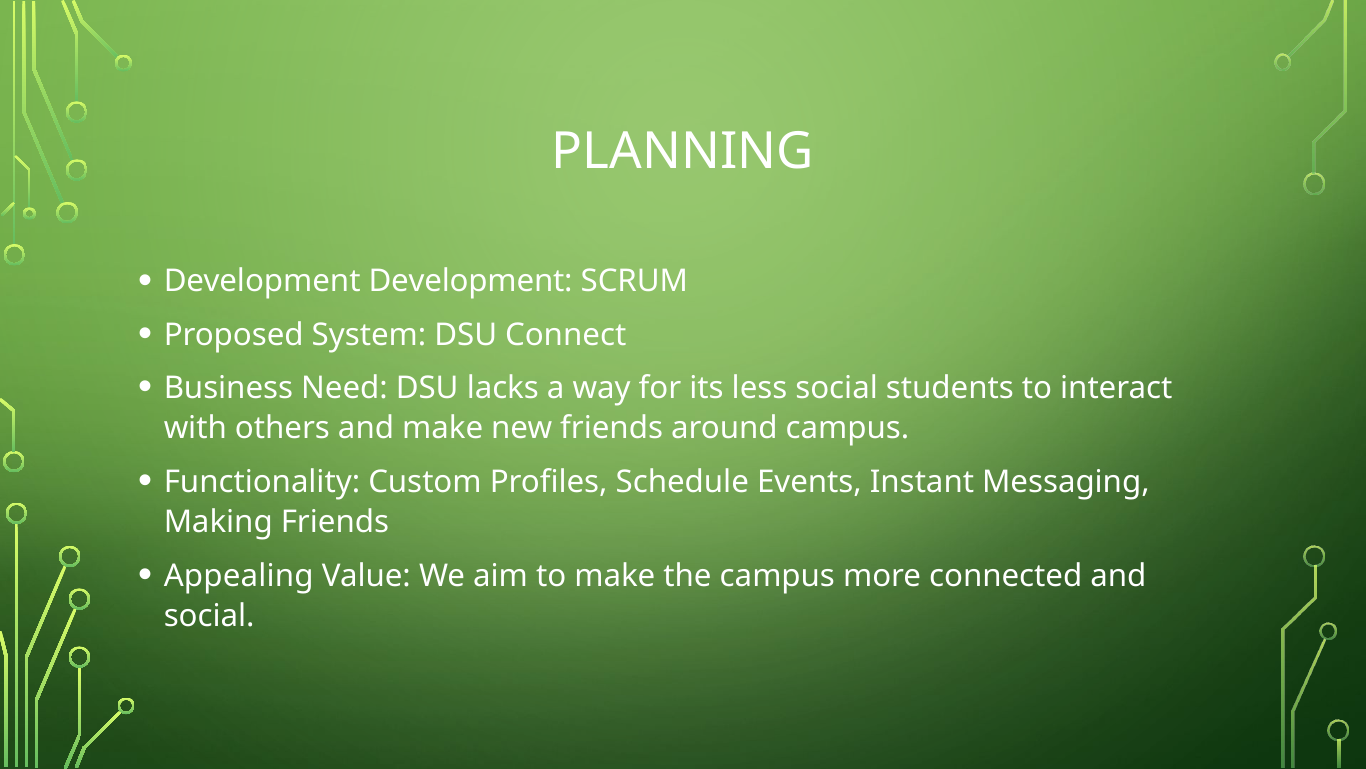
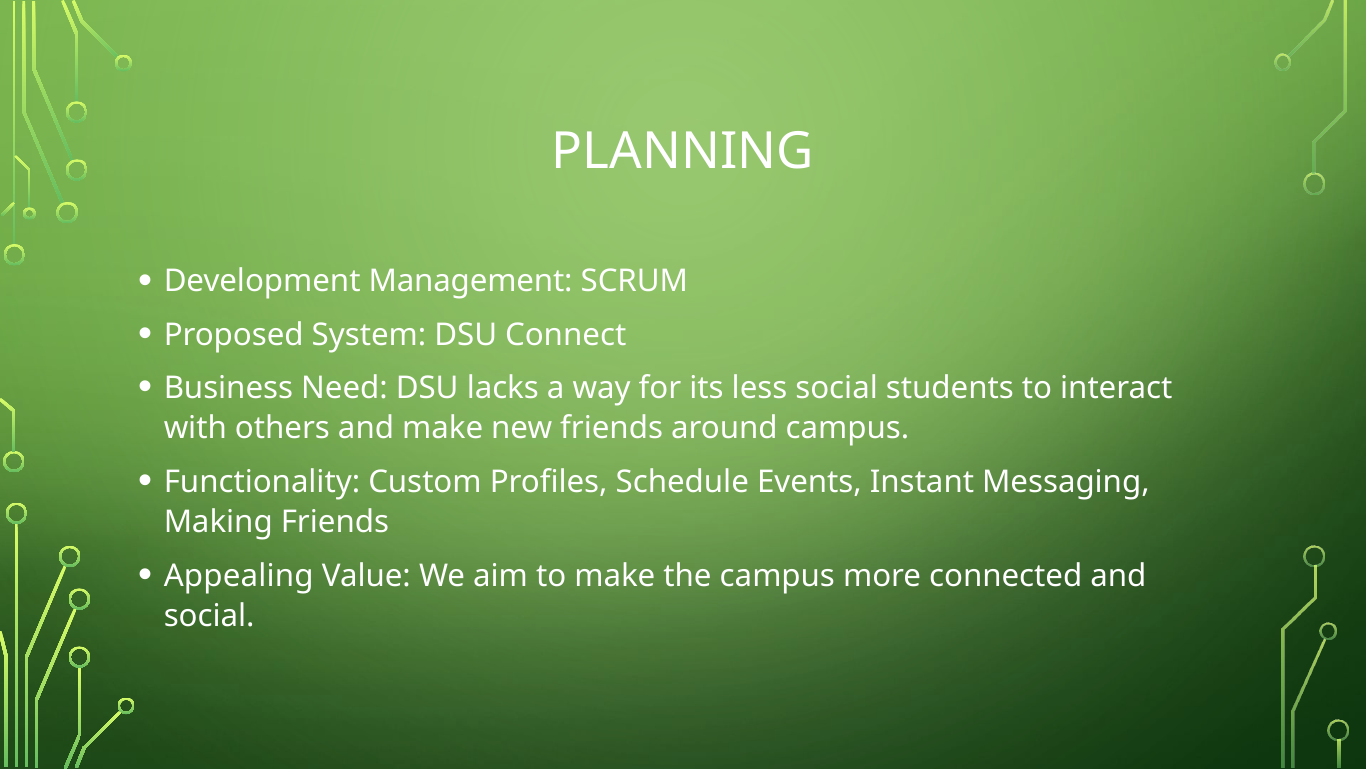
Development Development: Development -> Management (471, 281)
